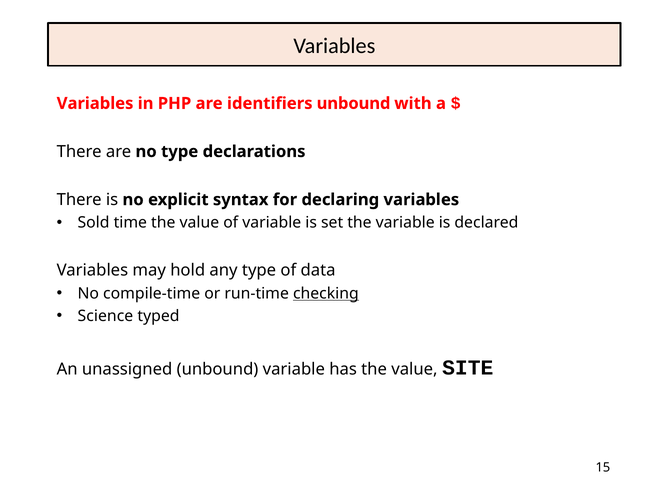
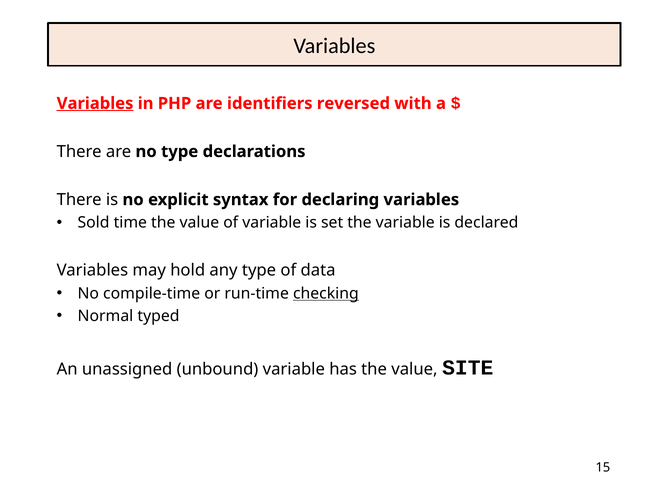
Variables underline: none -> present (95, 103)
identifiers unbound: unbound -> reversed (353, 103)
Science: Science -> Normal (105, 316)
